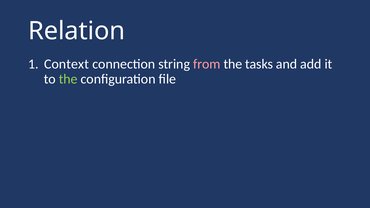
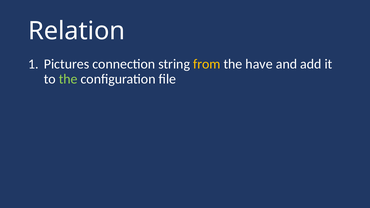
Context: Context -> Pictures (67, 64)
from colour: pink -> yellow (207, 64)
tasks: tasks -> have (259, 64)
